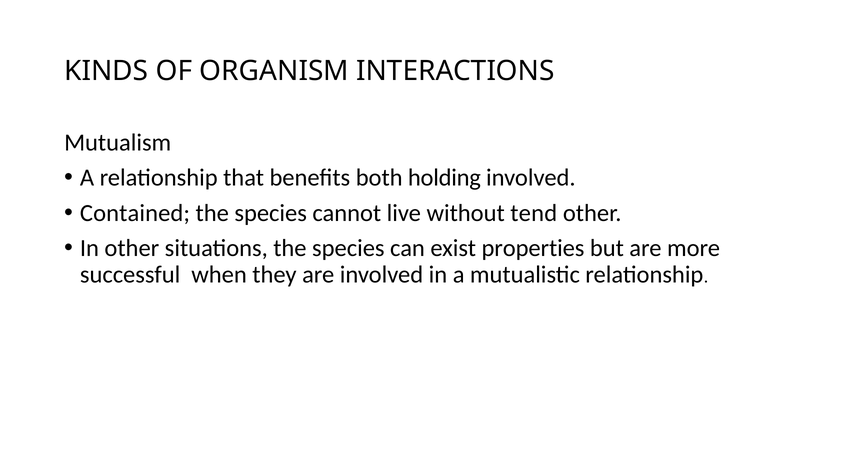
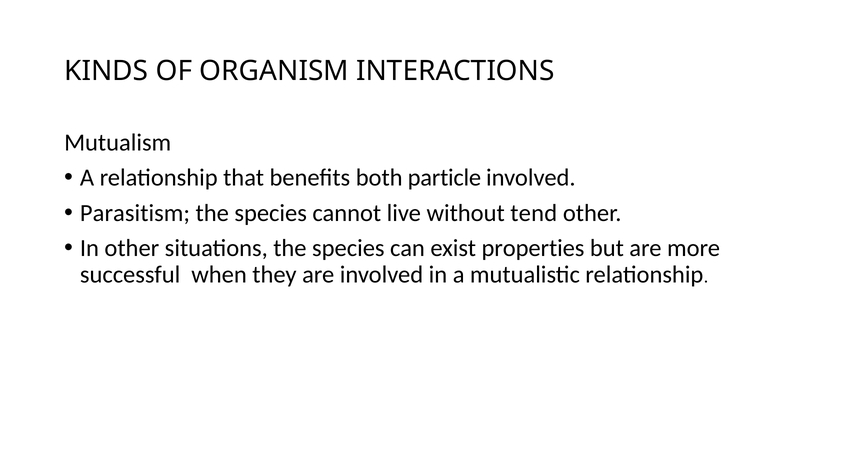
holding: holding -> particle (444, 178)
Contained: Contained -> Parasitism (135, 213)
